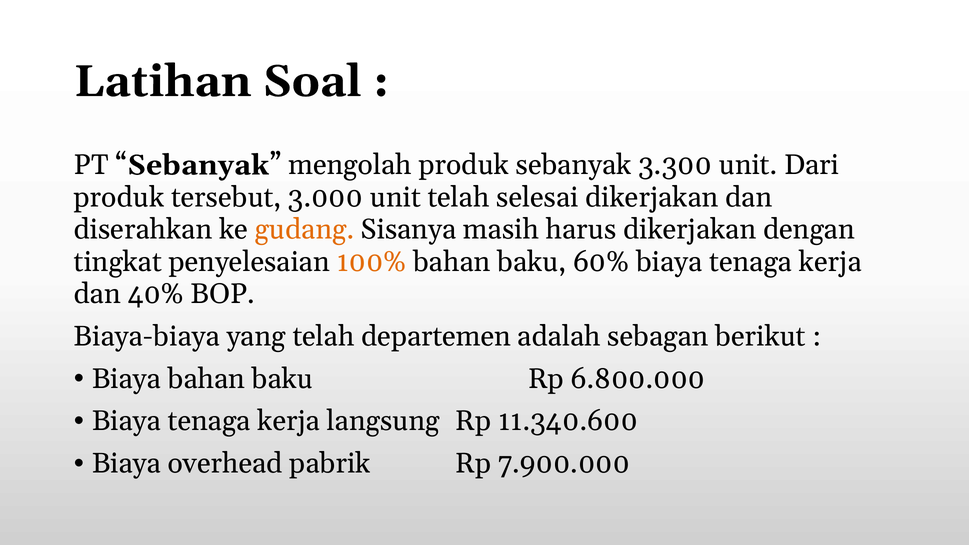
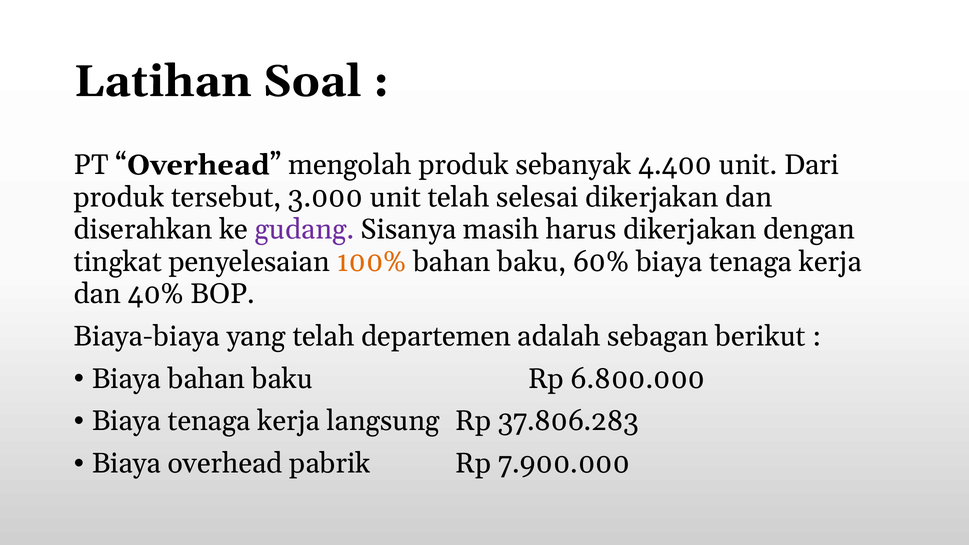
Sebanyak: Sebanyak -> Overhead (198, 165)
3.300: 3.300 -> 4.400 (675, 165)
gudang colour: orange -> purple (304, 230)
11.340.600: 11.340.600 -> 37.806.283 (568, 421)
